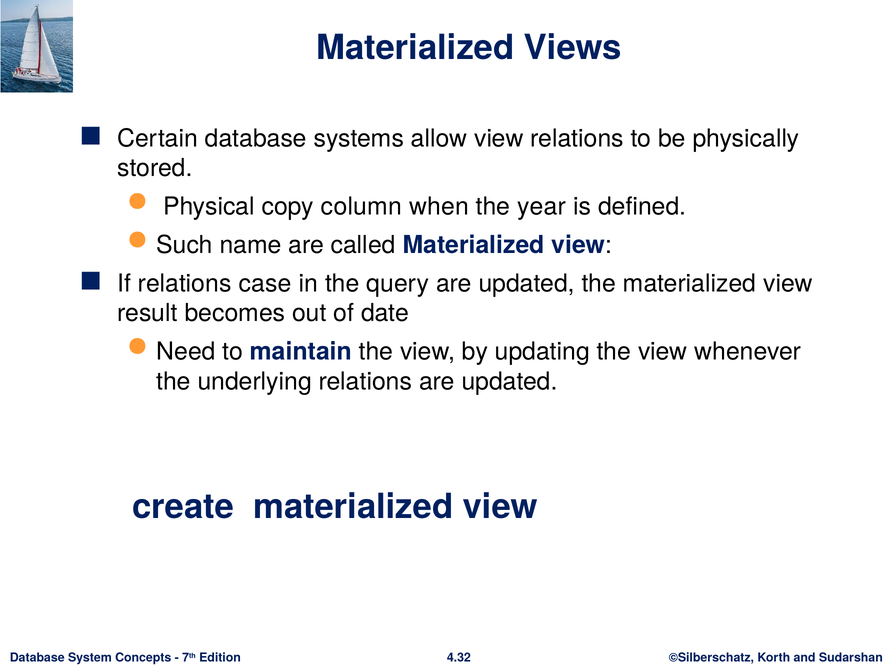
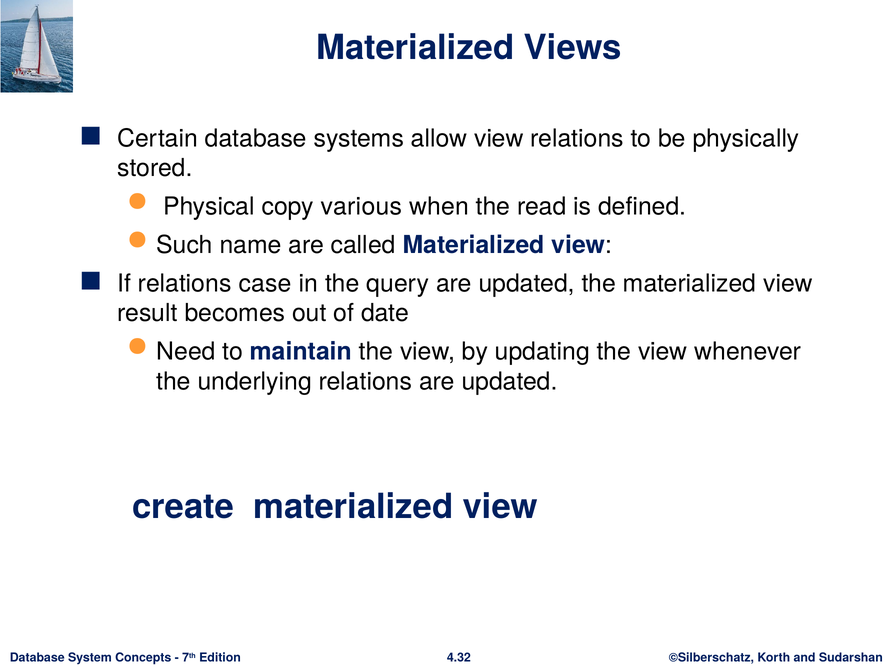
column: column -> various (361, 207)
year: year -> read (542, 207)
